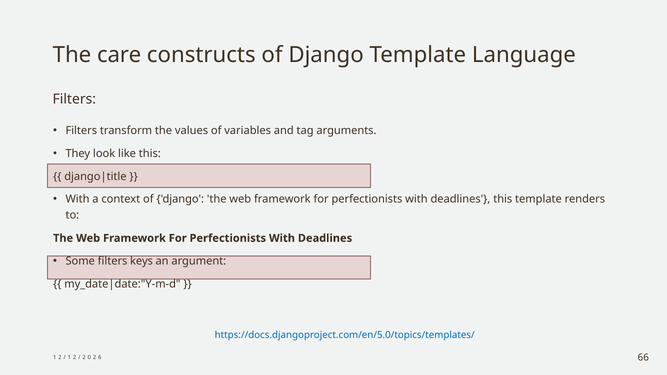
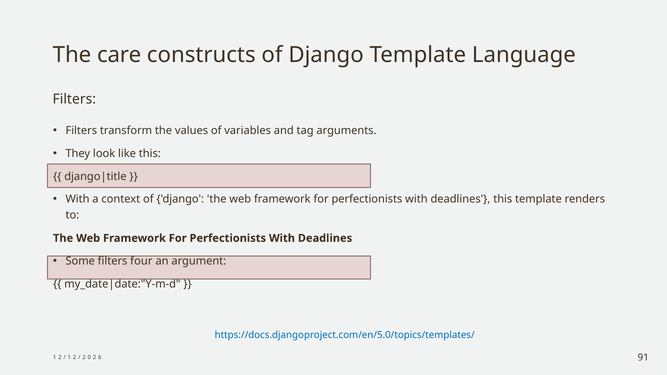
keys: keys -> four (141, 261)
66: 66 -> 91 (643, 358)
